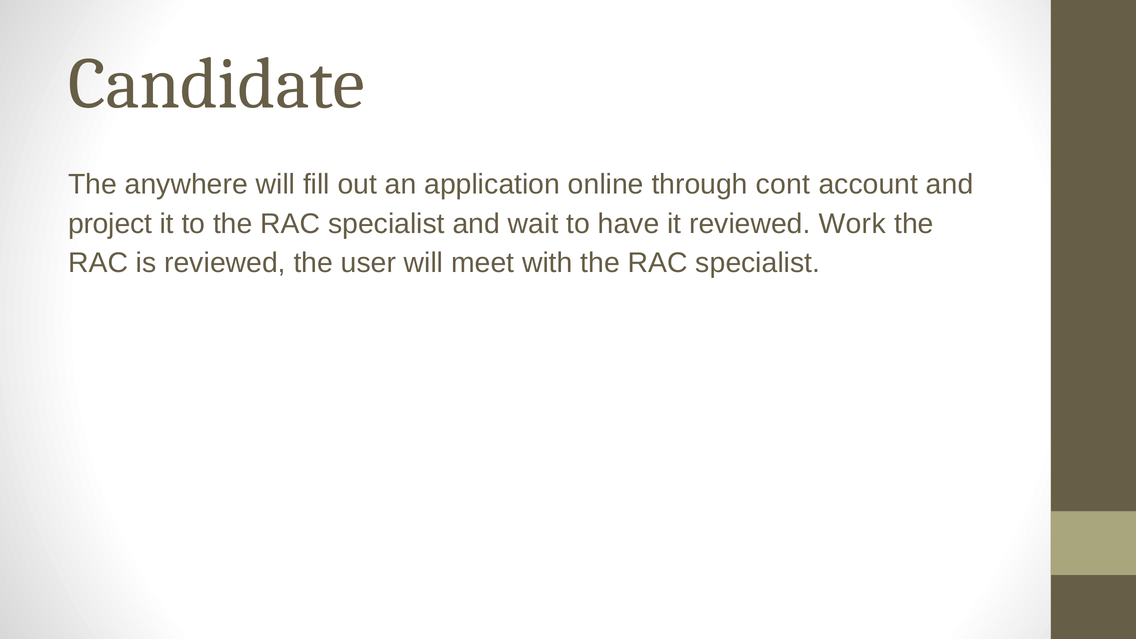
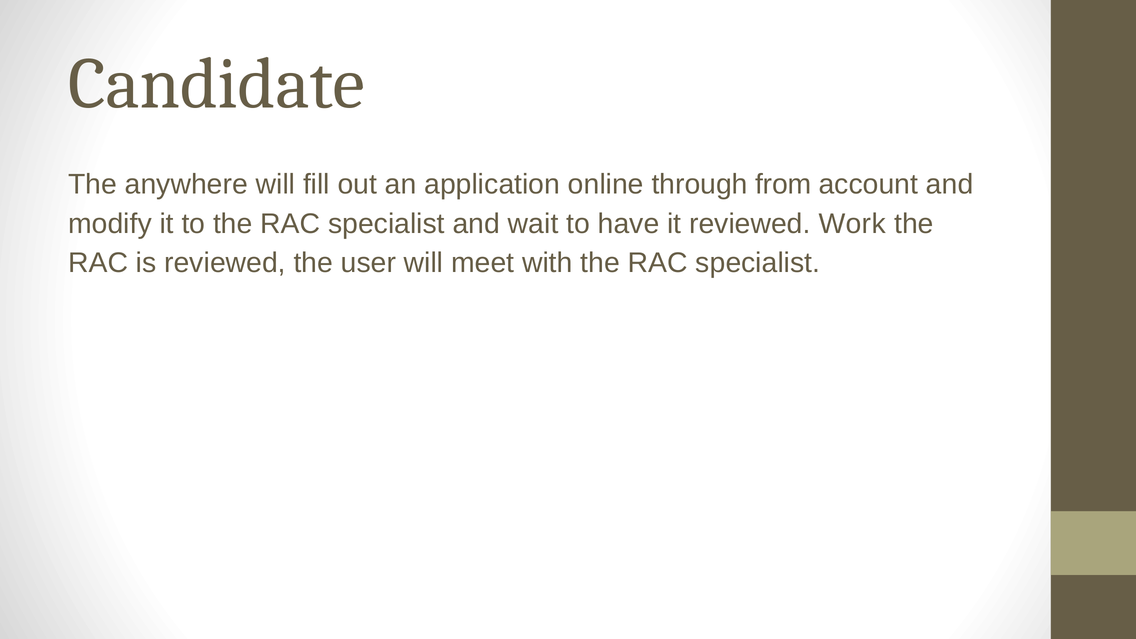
cont: cont -> from (783, 185)
project: project -> modify (110, 224)
